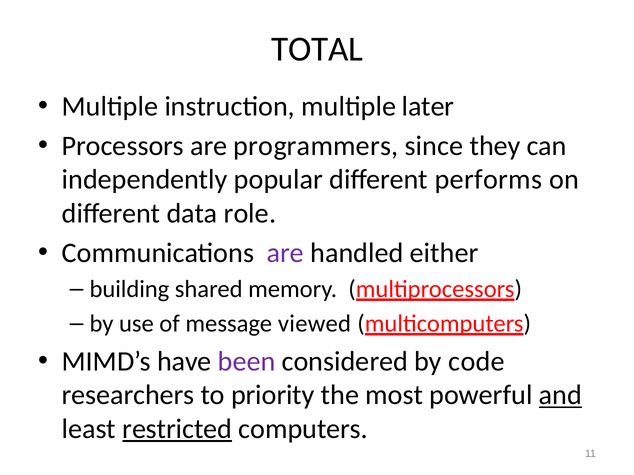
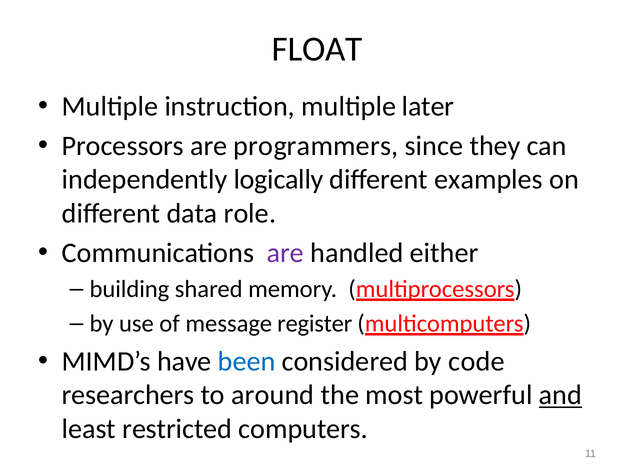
TOTAL: TOTAL -> FLOAT (317, 49)
popular: popular -> logically (279, 180)
performs: performs -> examples (489, 180)
viewed: viewed -> register (315, 324)
been colour: purple -> blue (247, 362)
priority: priority -> around (273, 396)
restricted underline: present -> none (177, 429)
